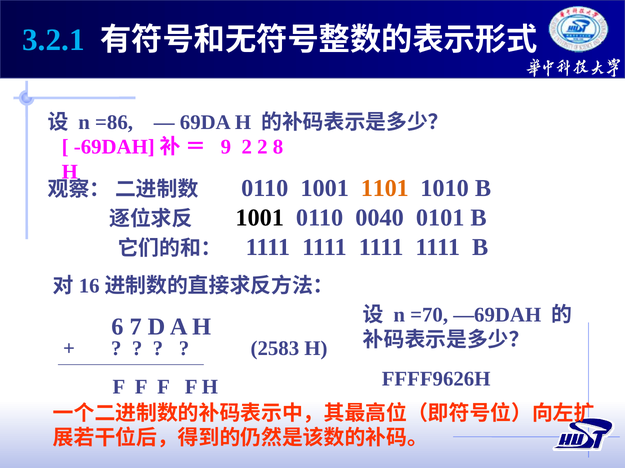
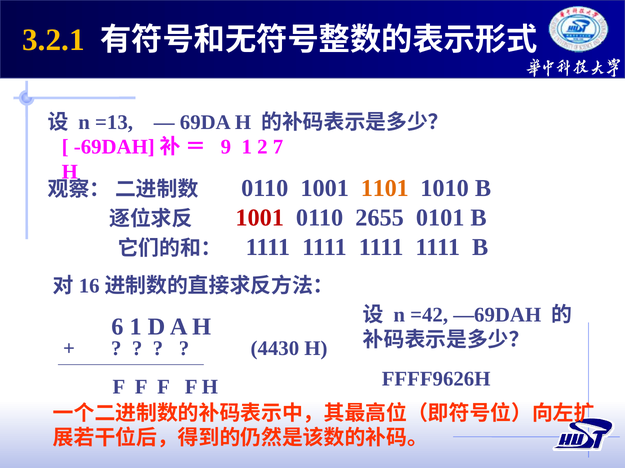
3.2.1 colour: light blue -> yellow (53, 40)
=86: =86 -> =13 (114, 122)
9 2: 2 -> 1 (247, 147)
8: 8 -> 7 (278, 147)
1001 colour: black -> red (260, 218)
0040: 0040 -> 2655 (380, 218)
=70: =70 -> =42 (429, 315)
6 7: 7 -> 1 (136, 327)
2583: 2583 -> 4430 (275, 349)
